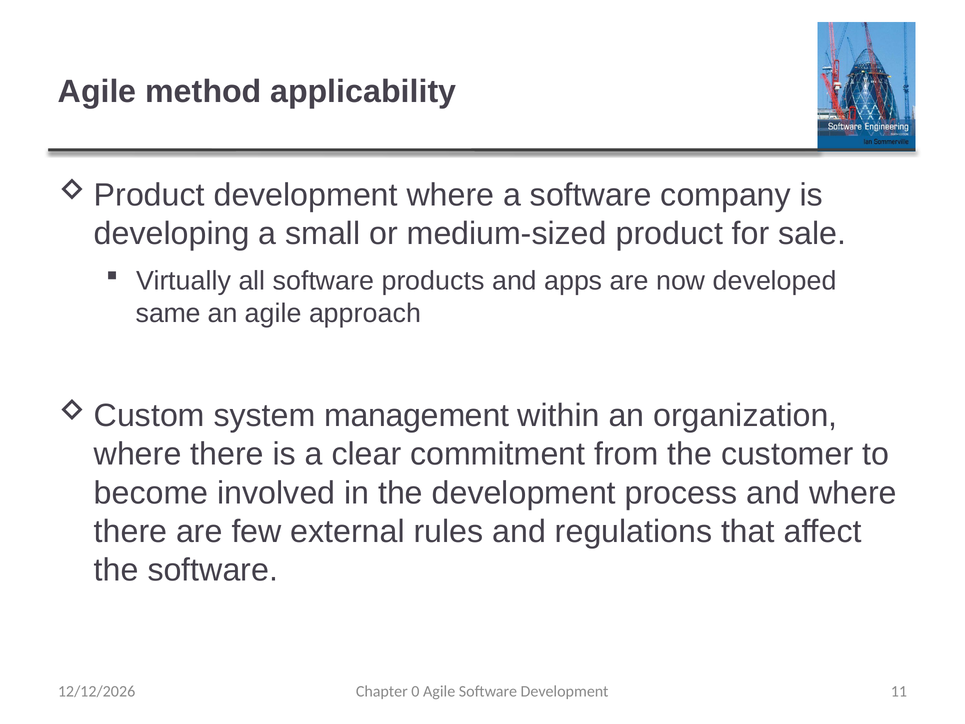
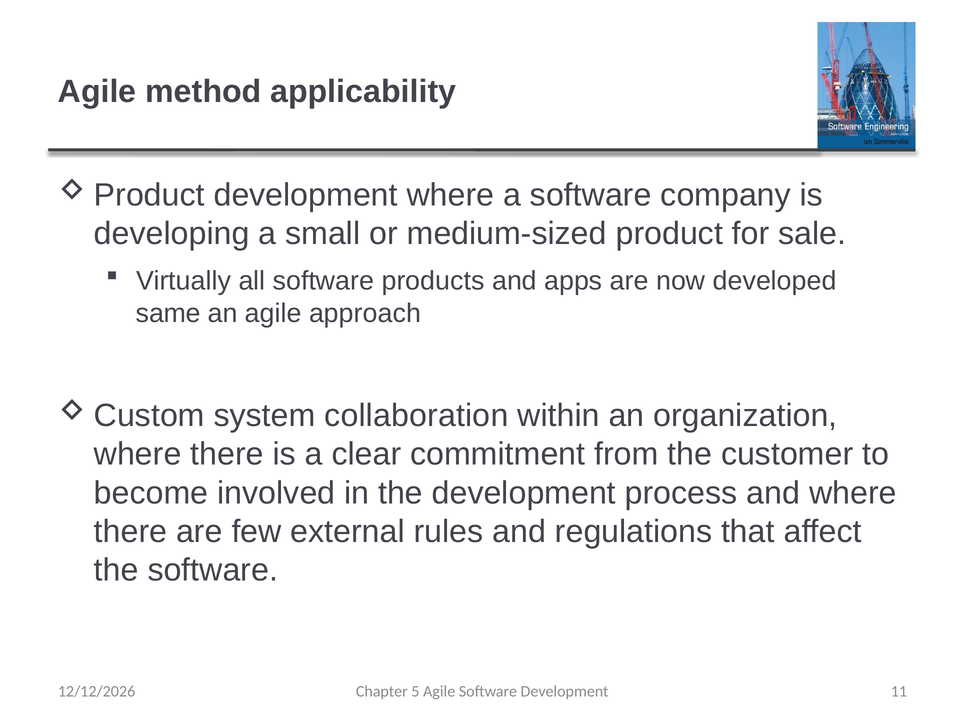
management: management -> collaboration (416, 416)
0: 0 -> 5 (415, 691)
